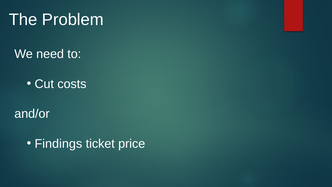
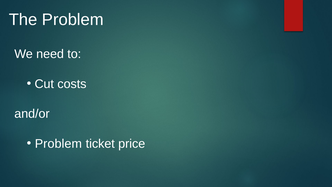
Findings: Findings -> Problem (58, 144)
